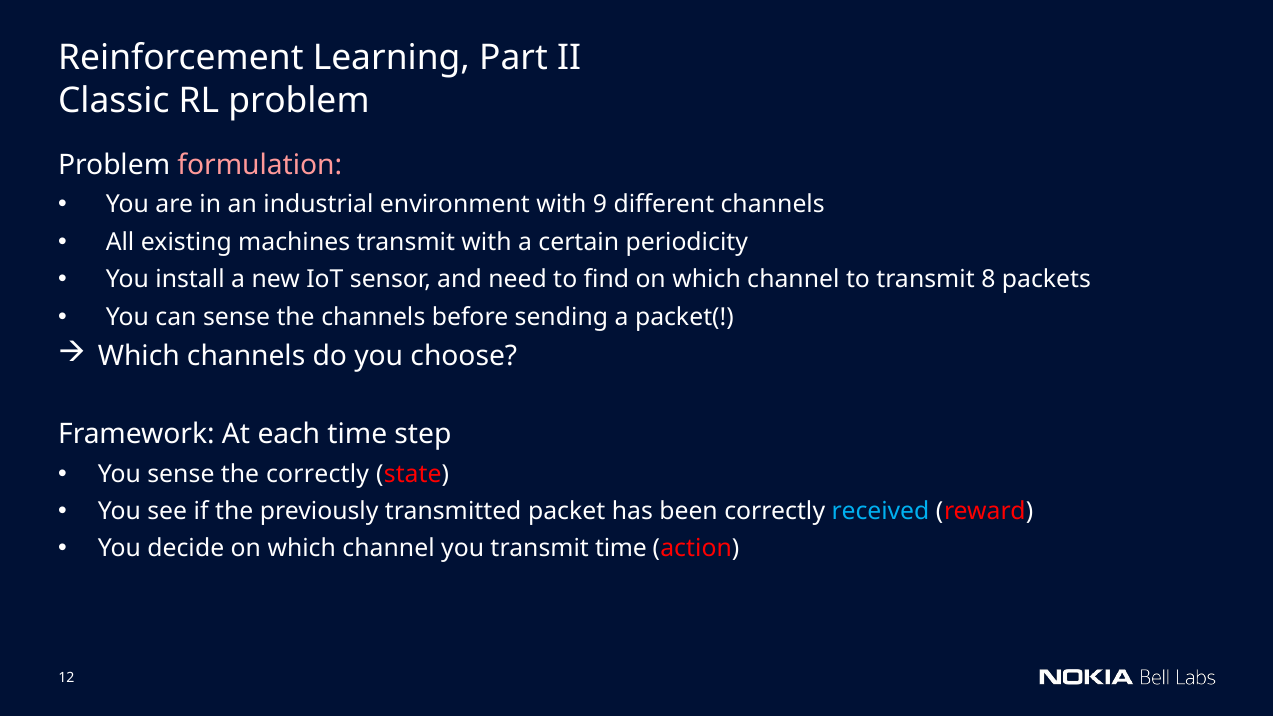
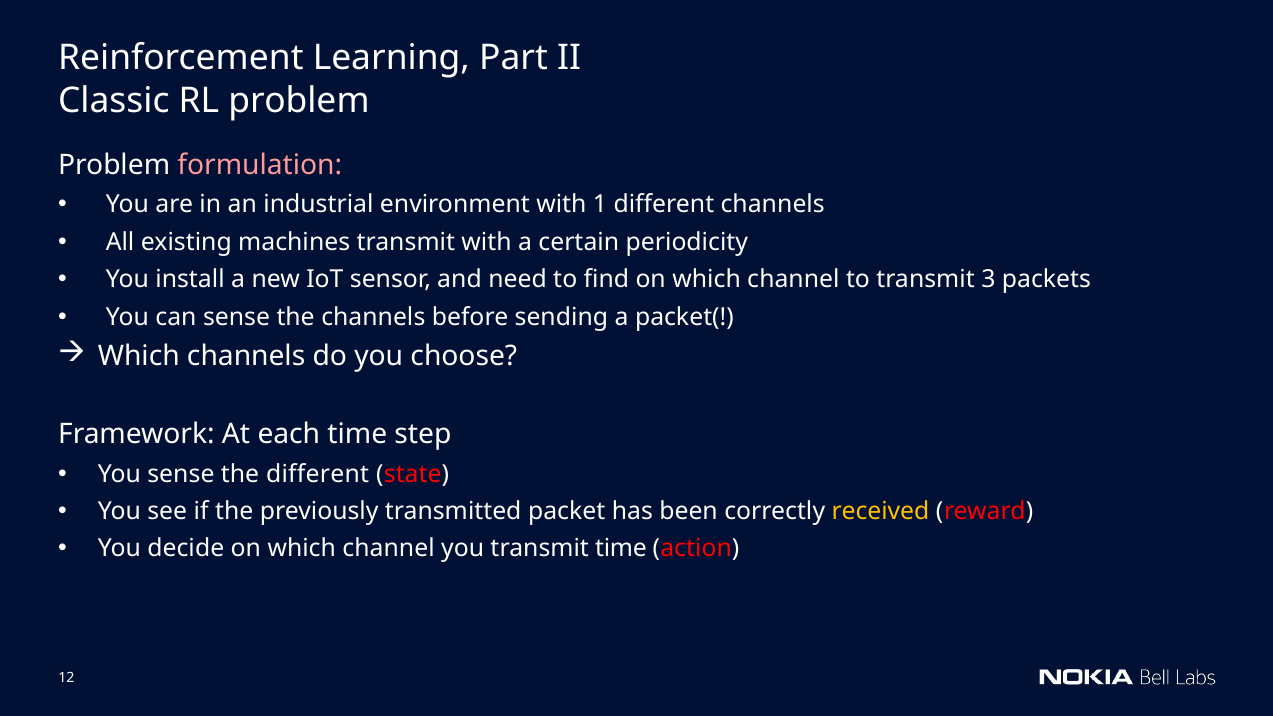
9: 9 -> 1 (600, 205)
8: 8 -> 3 (988, 280)
the correctly: correctly -> different (318, 474)
received colour: light blue -> yellow (880, 511)
